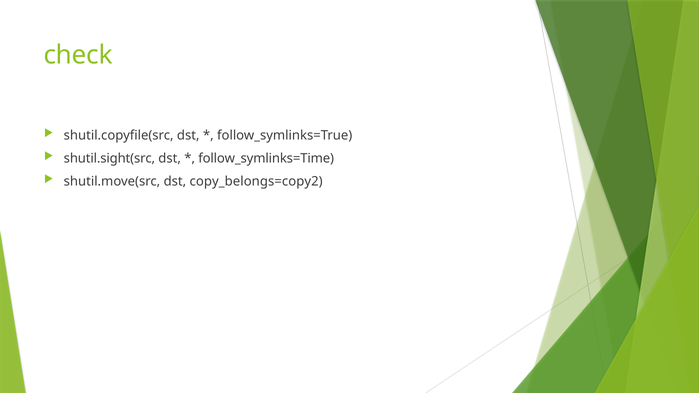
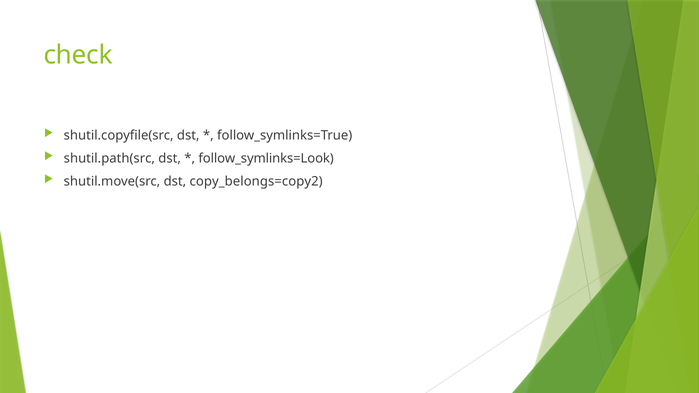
shutil.sight(src: shutil.sight(src -> shutil.path(src (109, 158)
follow_symlinks=Time: follow_symlinks=Time -> follow_symlinks=Look (266, 158)
